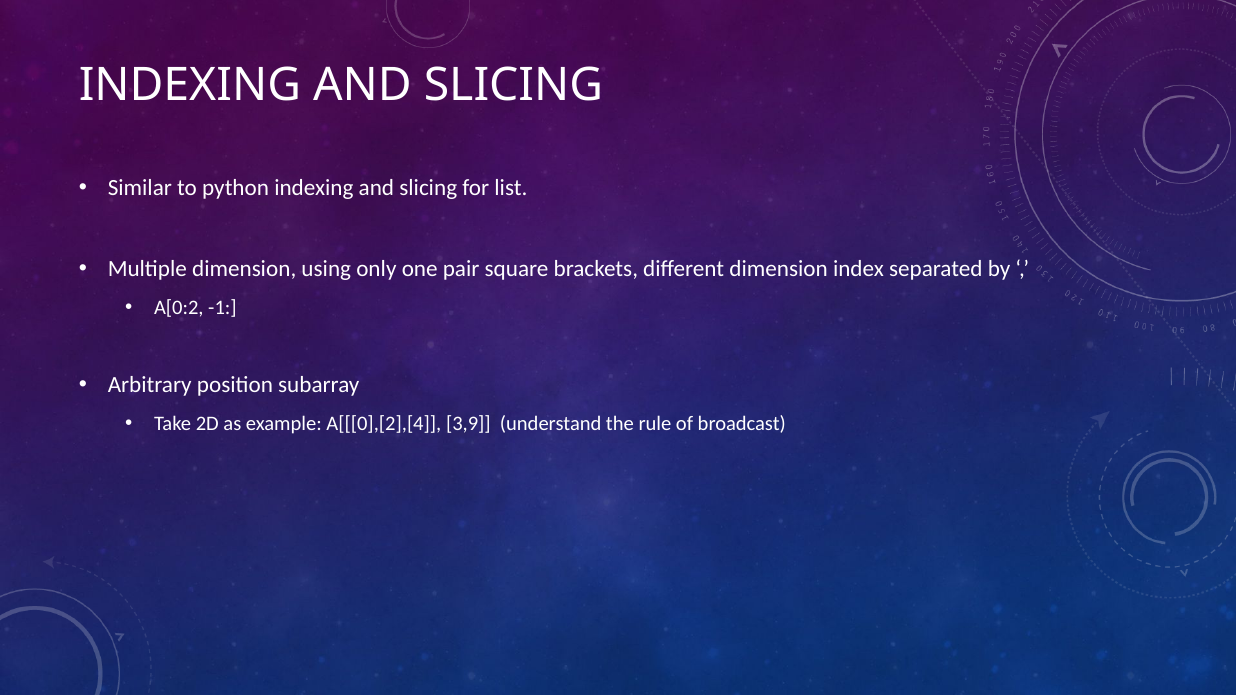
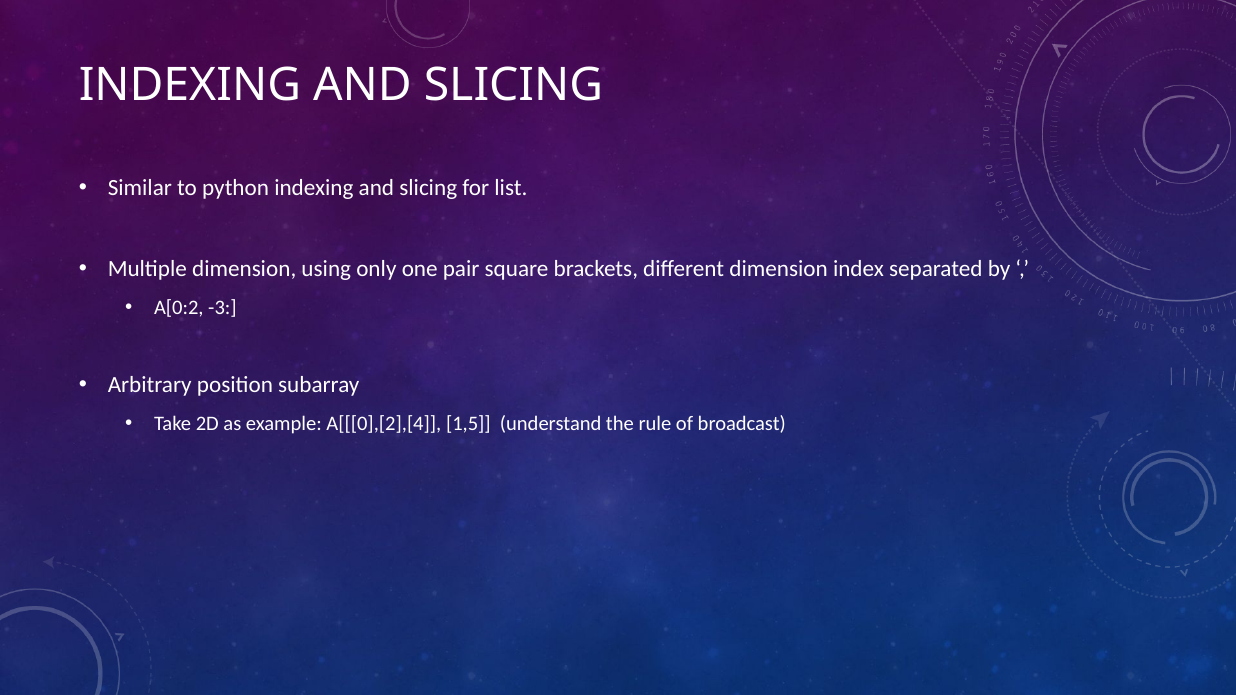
-1: -1 -> -3 (222, 308)
3,9: 3,9 -> 1,5 (468, 424)
